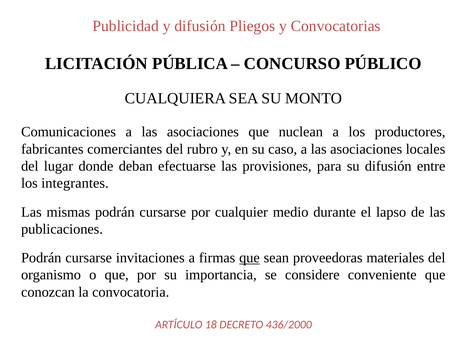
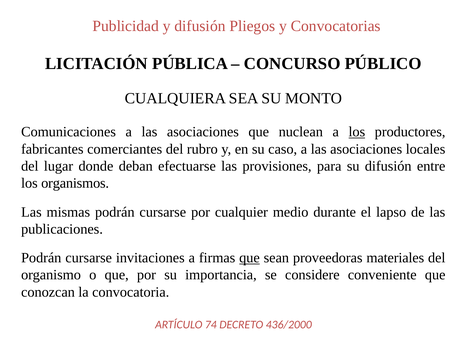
los underline: none -> present (357, 132)
integrantes: integrantes -> organismos (75, 183)
18: 18 -> 74 (211, 325)
